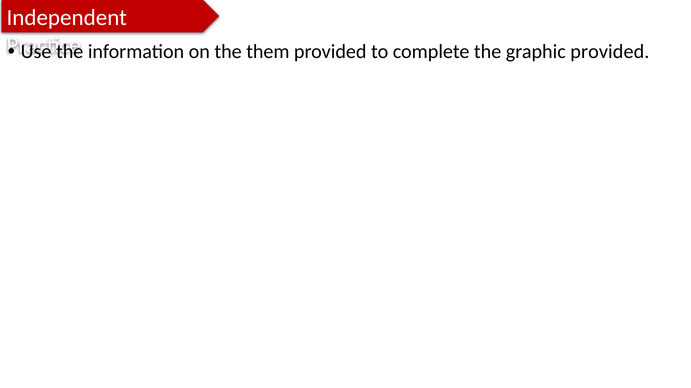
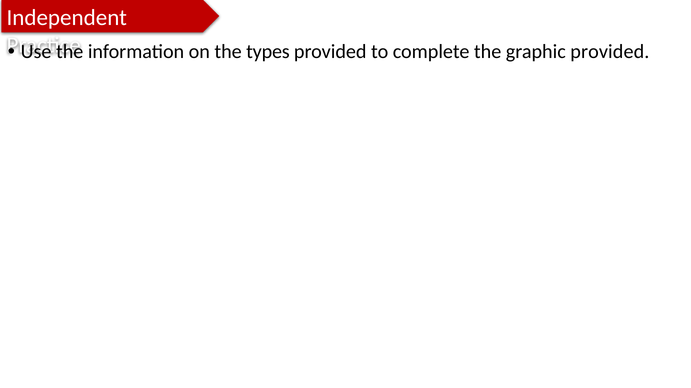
them: them -> types (268, 52)
